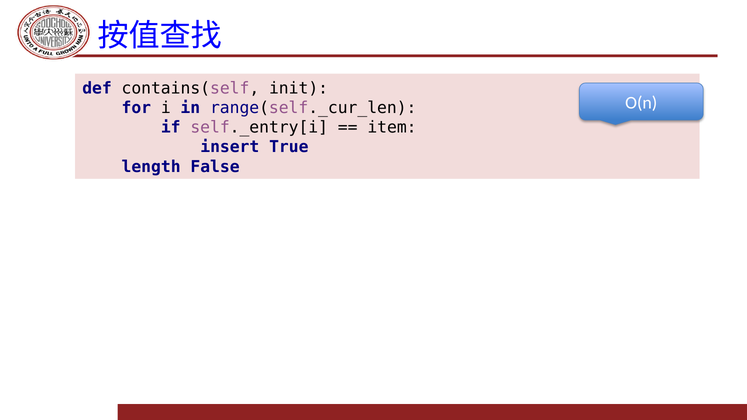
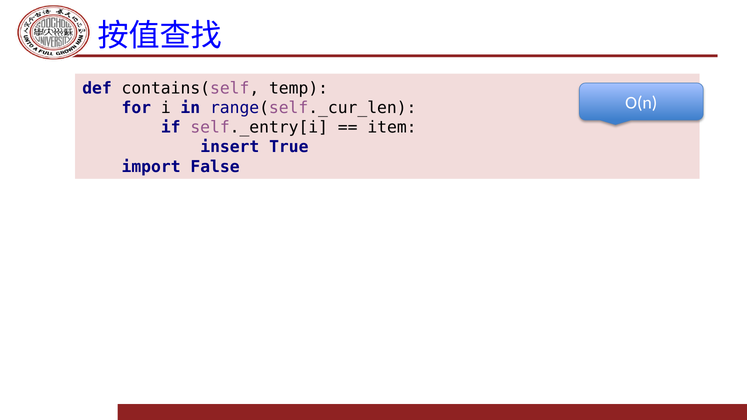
init: init -> temp (299, 88)
length: length -> import (151, 167)
